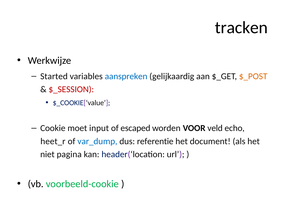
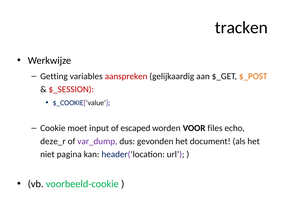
Started: Started -> Getting (54, 77)
aanspreken colour: blue -> red (126, 77)
veld: veld -> files (215, 129)
heet_r: heet_r -> deze_r (53, 142)
var_dump colour: blue -> purple (97, 142)
referentie: referentie -> gevonden (155, 142)
